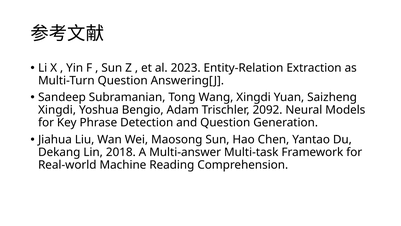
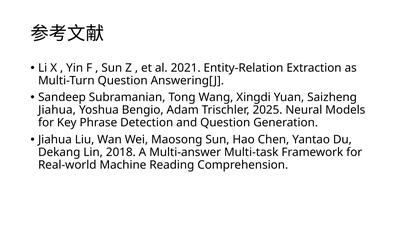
2023: 2023 -> 2021 (186, 68)
Xingdi: Xingdi -> Jiahua (57, 110)
2092: 2092 -> 2025 (268, 110)
